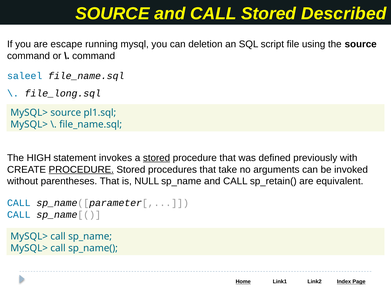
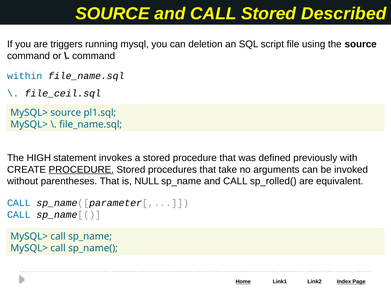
escape: escape -> triggers (67, 44)
saleel: saleel -> within (25, 76)
file_long.sql: file_long.sql -> file_ceil.sql (63, 93)
stored underline: present -> none (157, 158)
sp_retain(: sp_retain( -> sp_rolled( (273, 181)
